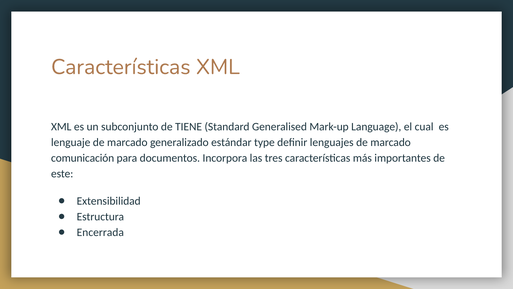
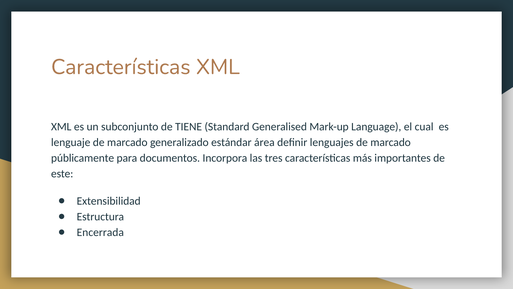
type: type -> área (264, 142)
comunicación: comunicación -> públicamente (83, 158)
